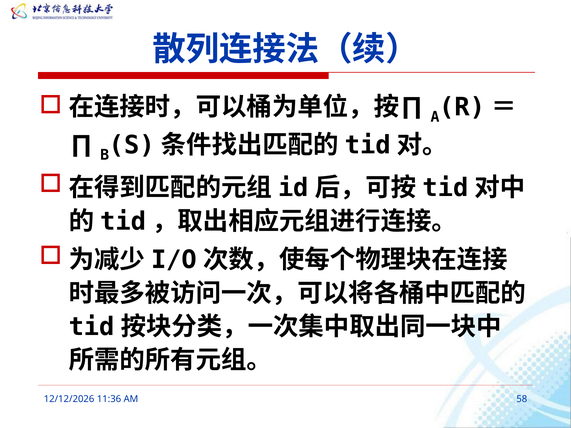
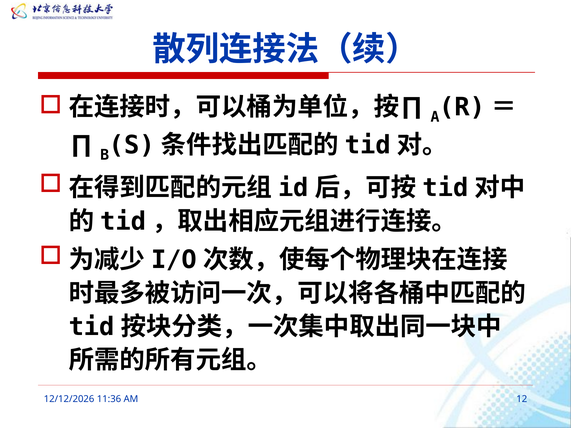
58: 58 -> 12 (522, 399)
